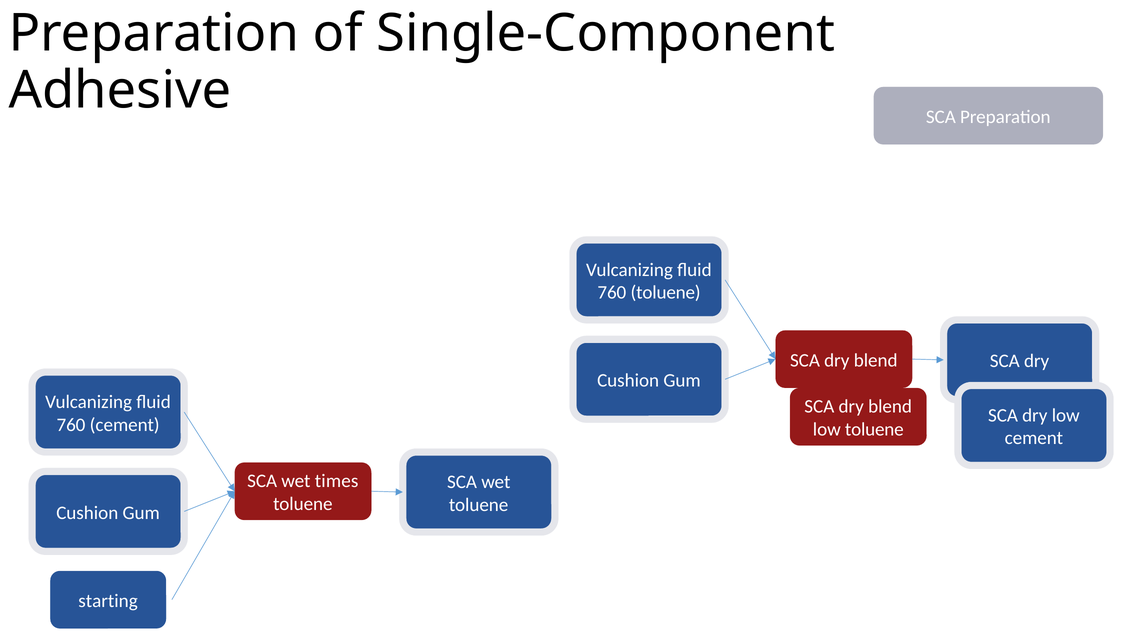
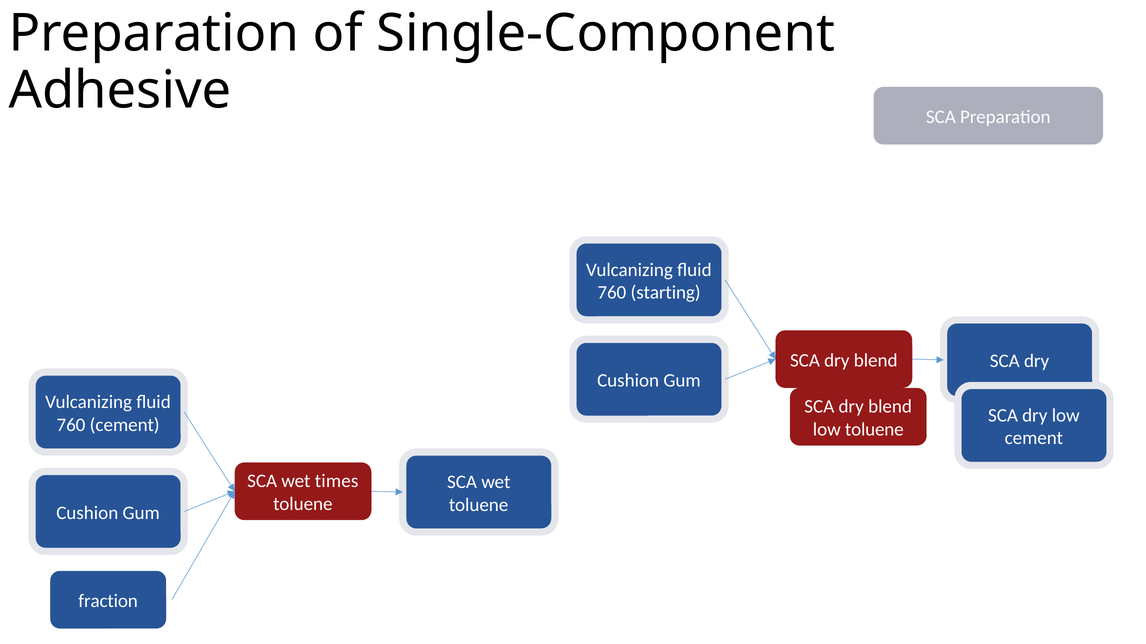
760 toluene: toluene -> starting (666, 293)
starting: starting -> fraction (108, 602)
